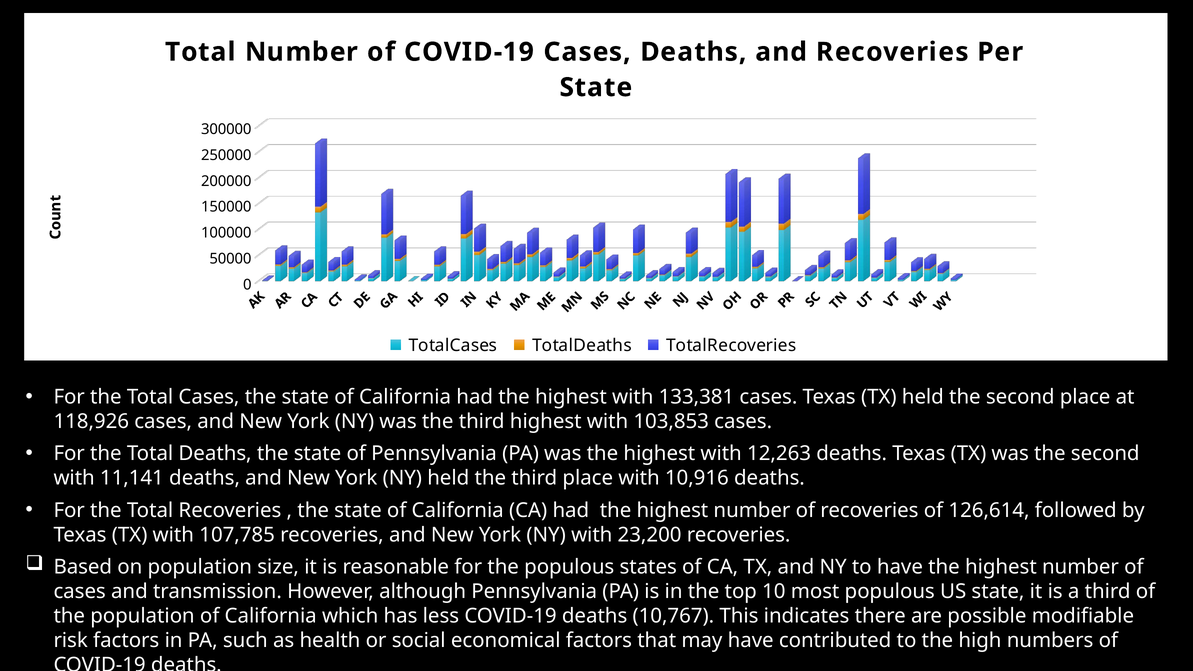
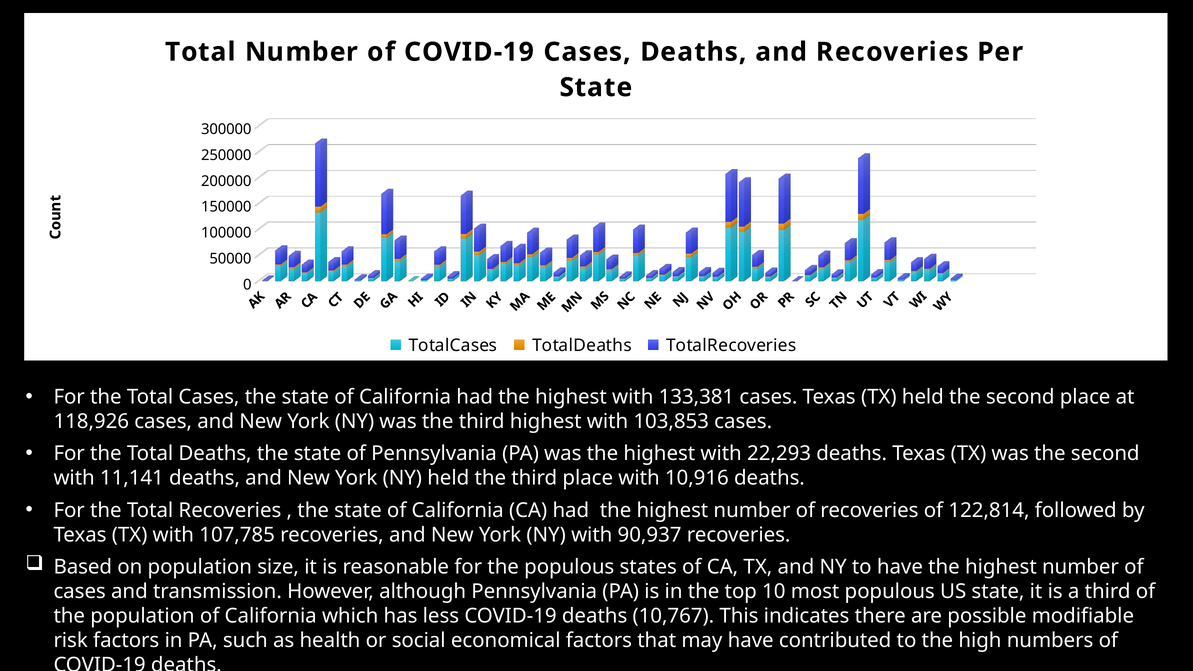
12,263: 12,263 -> 22,293 (779, 454)
126,614: 126,614 -> 122,814 (989, 510)
23,200: 23,200 -> 90,937 (650, 535)
